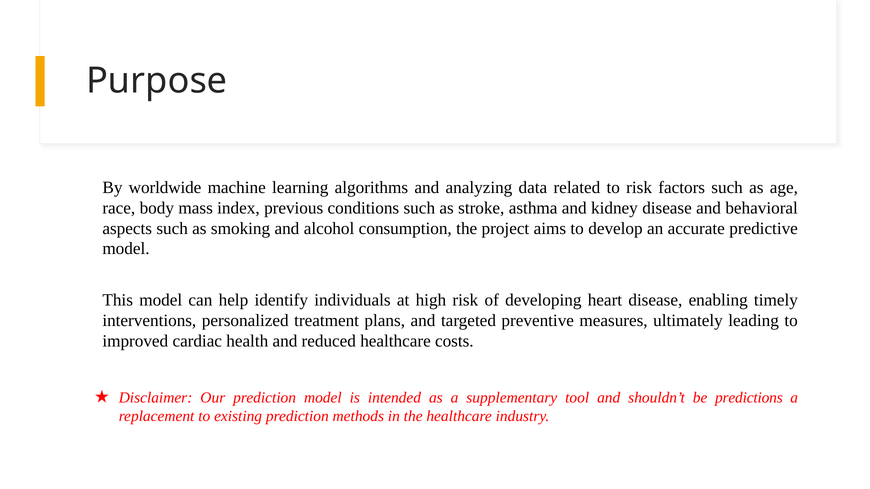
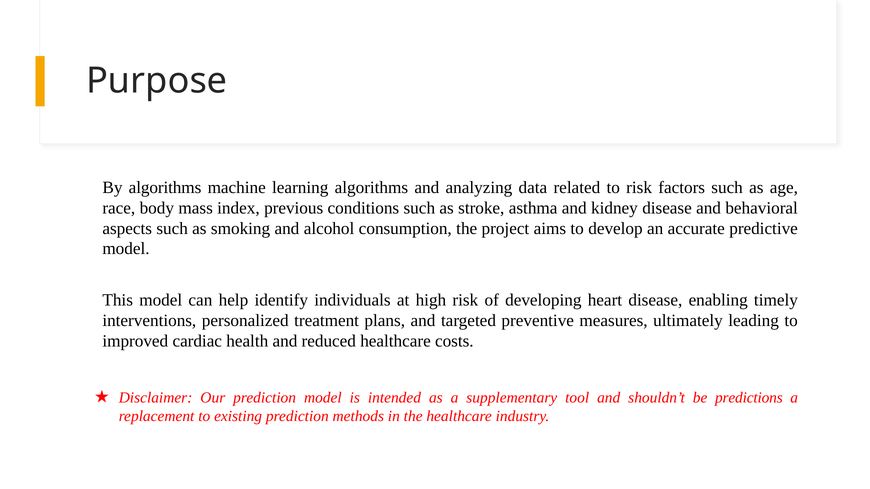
By worldwide: worldwide -> algorithms (165, 188)
